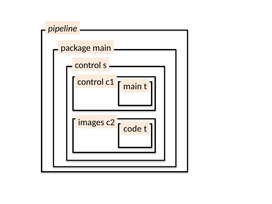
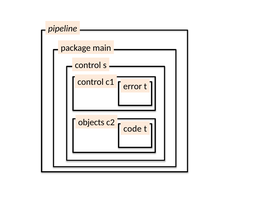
c1 main: main -> error (133, 86)
images: images -> objects (91, 122)
